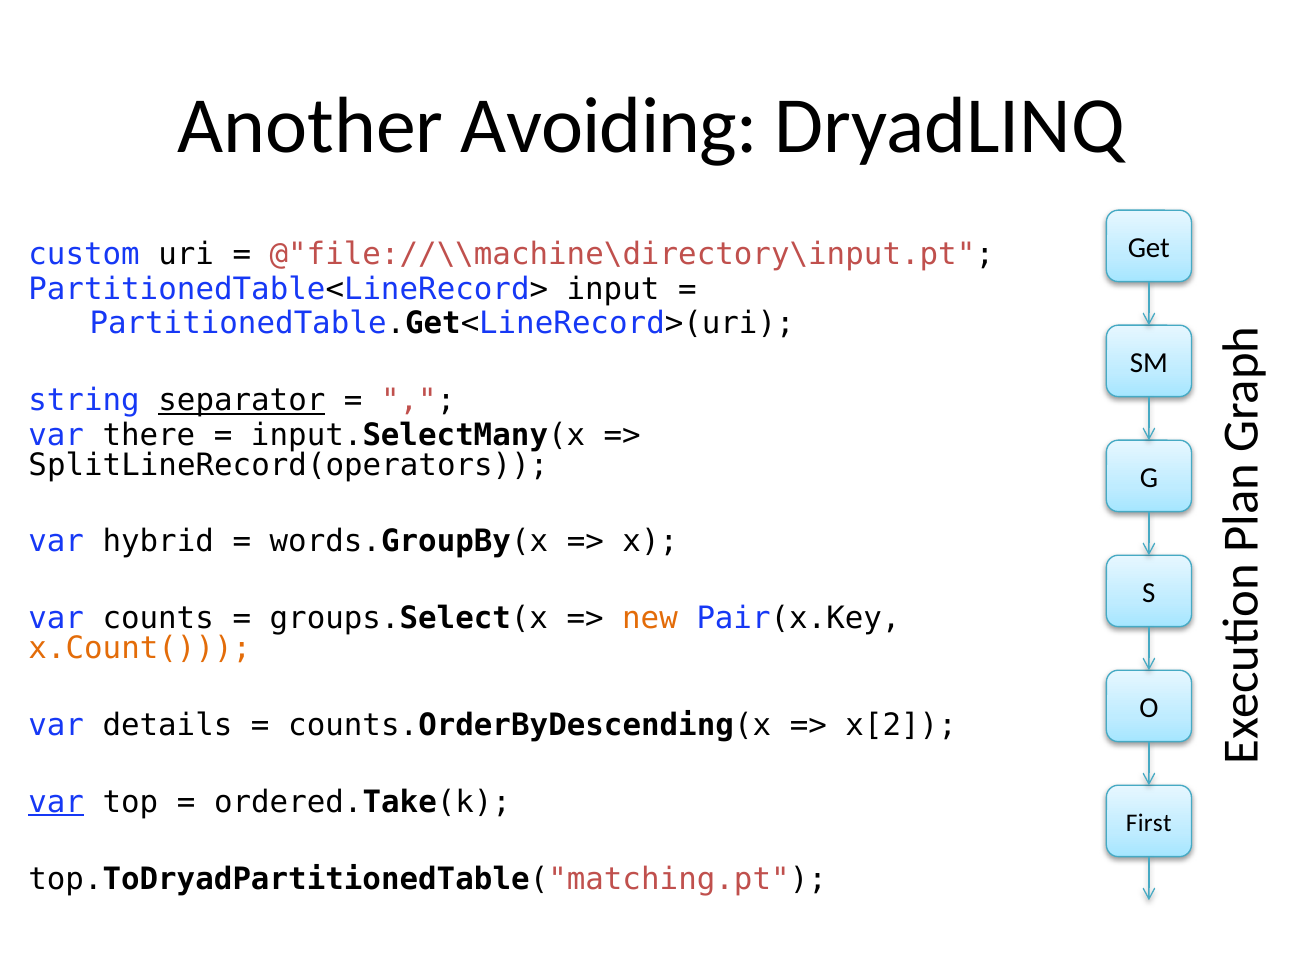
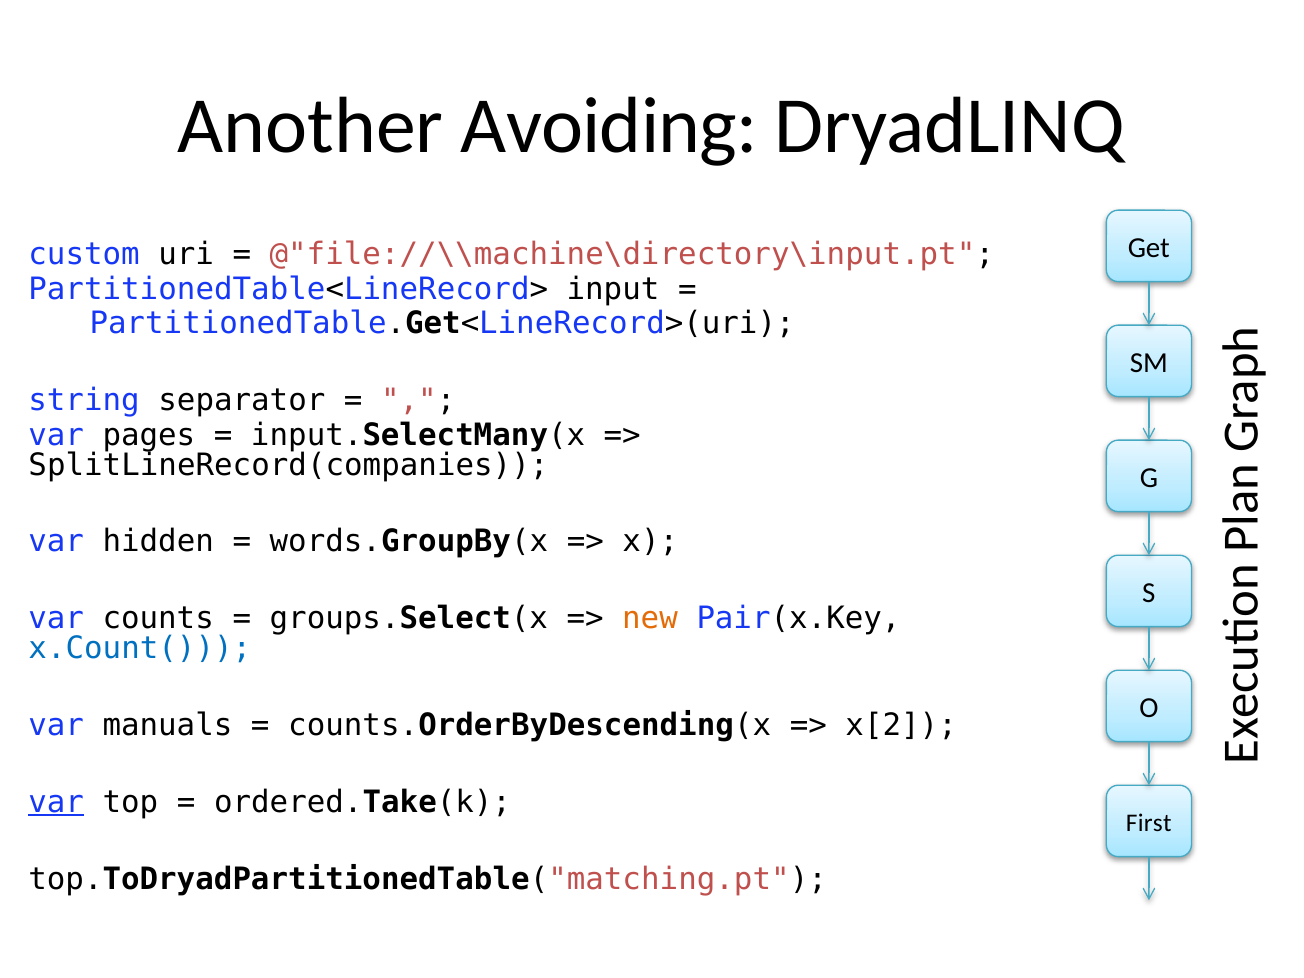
separator underline: present -> none (242, 401)
there: there -> pages (149, 435)
SplitLineRecord(operators: SplitLineRecord(operators -> SplitLineRecord(companies (288, 465)
hybrid: hybrid -> hidden (158, 542)
x.Count( colour: orange -> blue (140, 648)
details: details -> manuals (167, 725)
